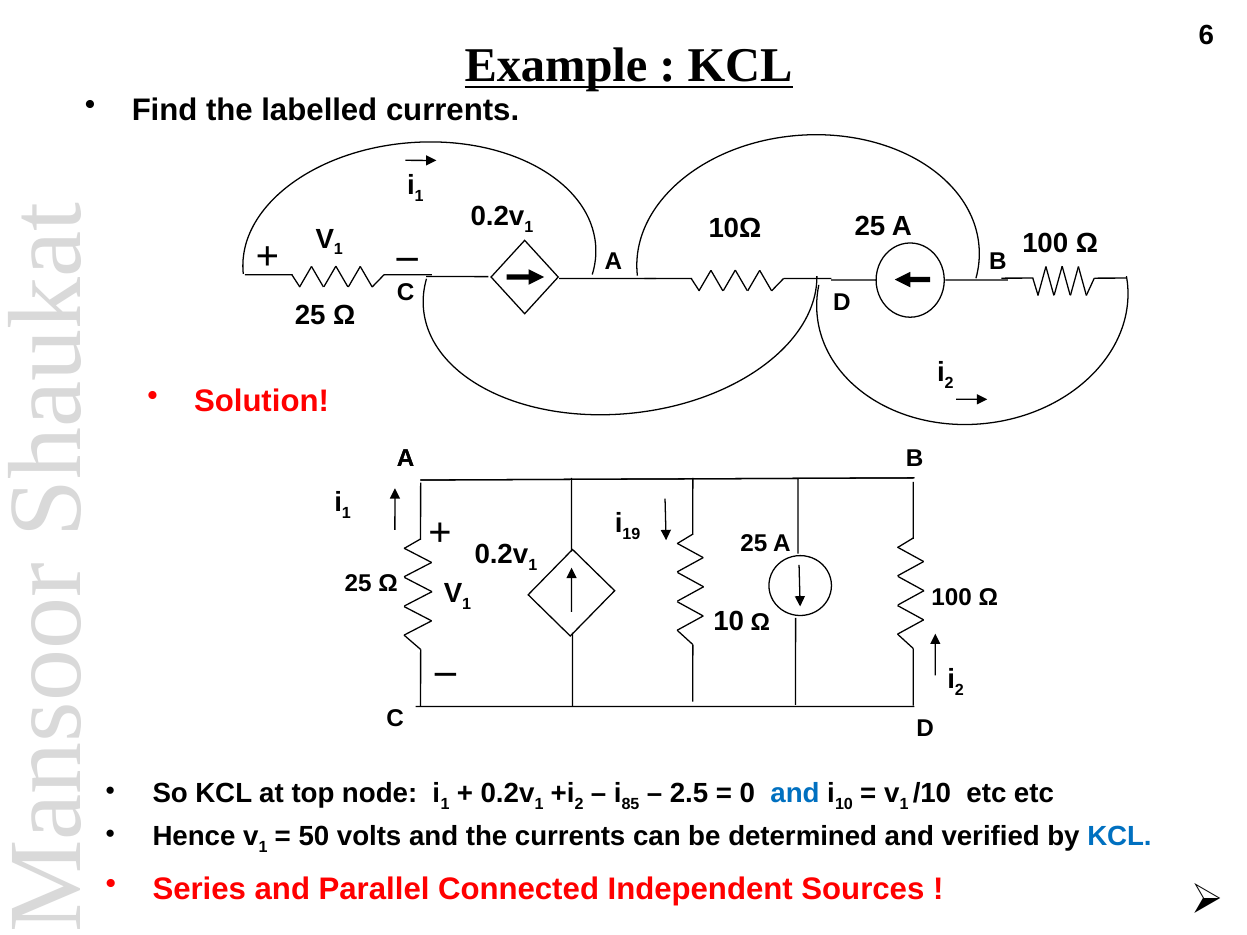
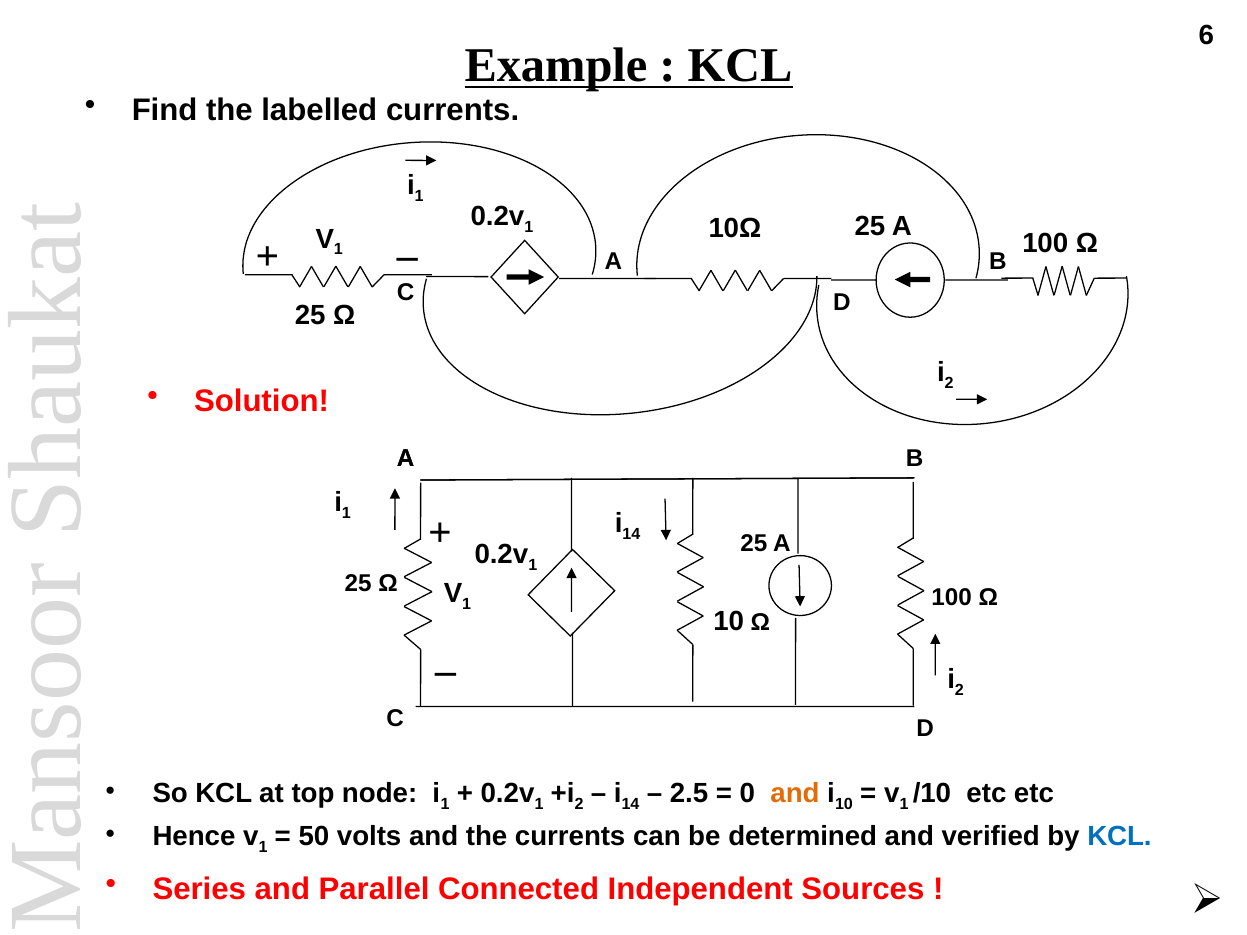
19: 19 -> 14 (631, 534)
85: 85 -> 14 (631, 804)
and colour: blue -> orange (795, 794)
